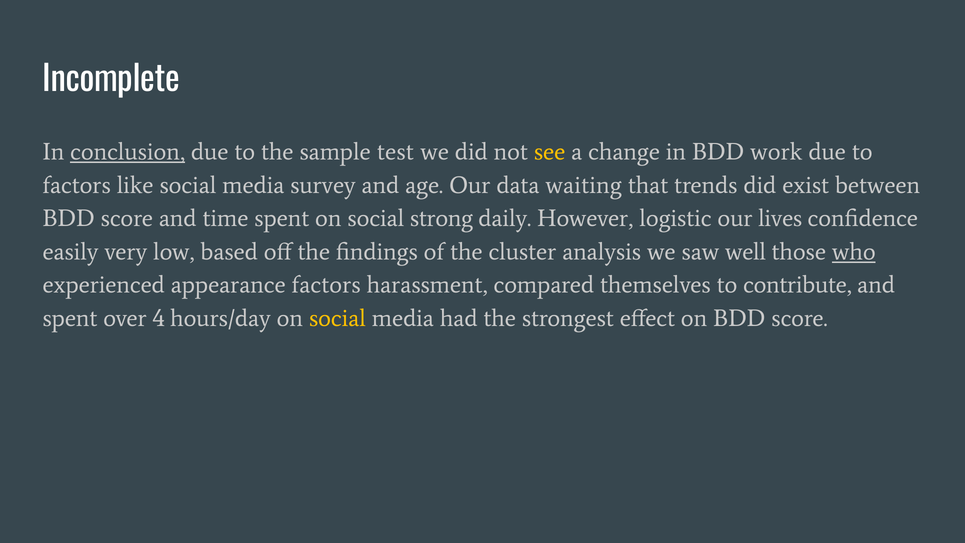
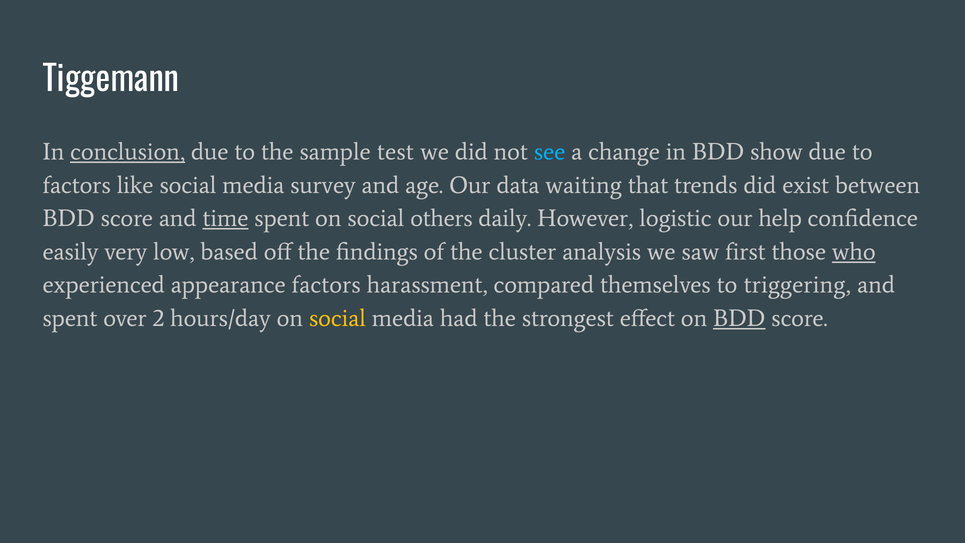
Incomplete: Incomplete -> Tiggemann (111, 80)
see colour: yellow -> light blue (550, 152)
work: work -> show (776, 152)
time underline: none -> present (225, 218)
strong: strong -> others (441, 218)
lives: lives -> help (780, 218)
well: well -> first (745, 252)
contribute: contribute -> triggering (797, 285)
4: 4 -> 2 (159, 318)
BDD underline: none -> present (739, 318)
